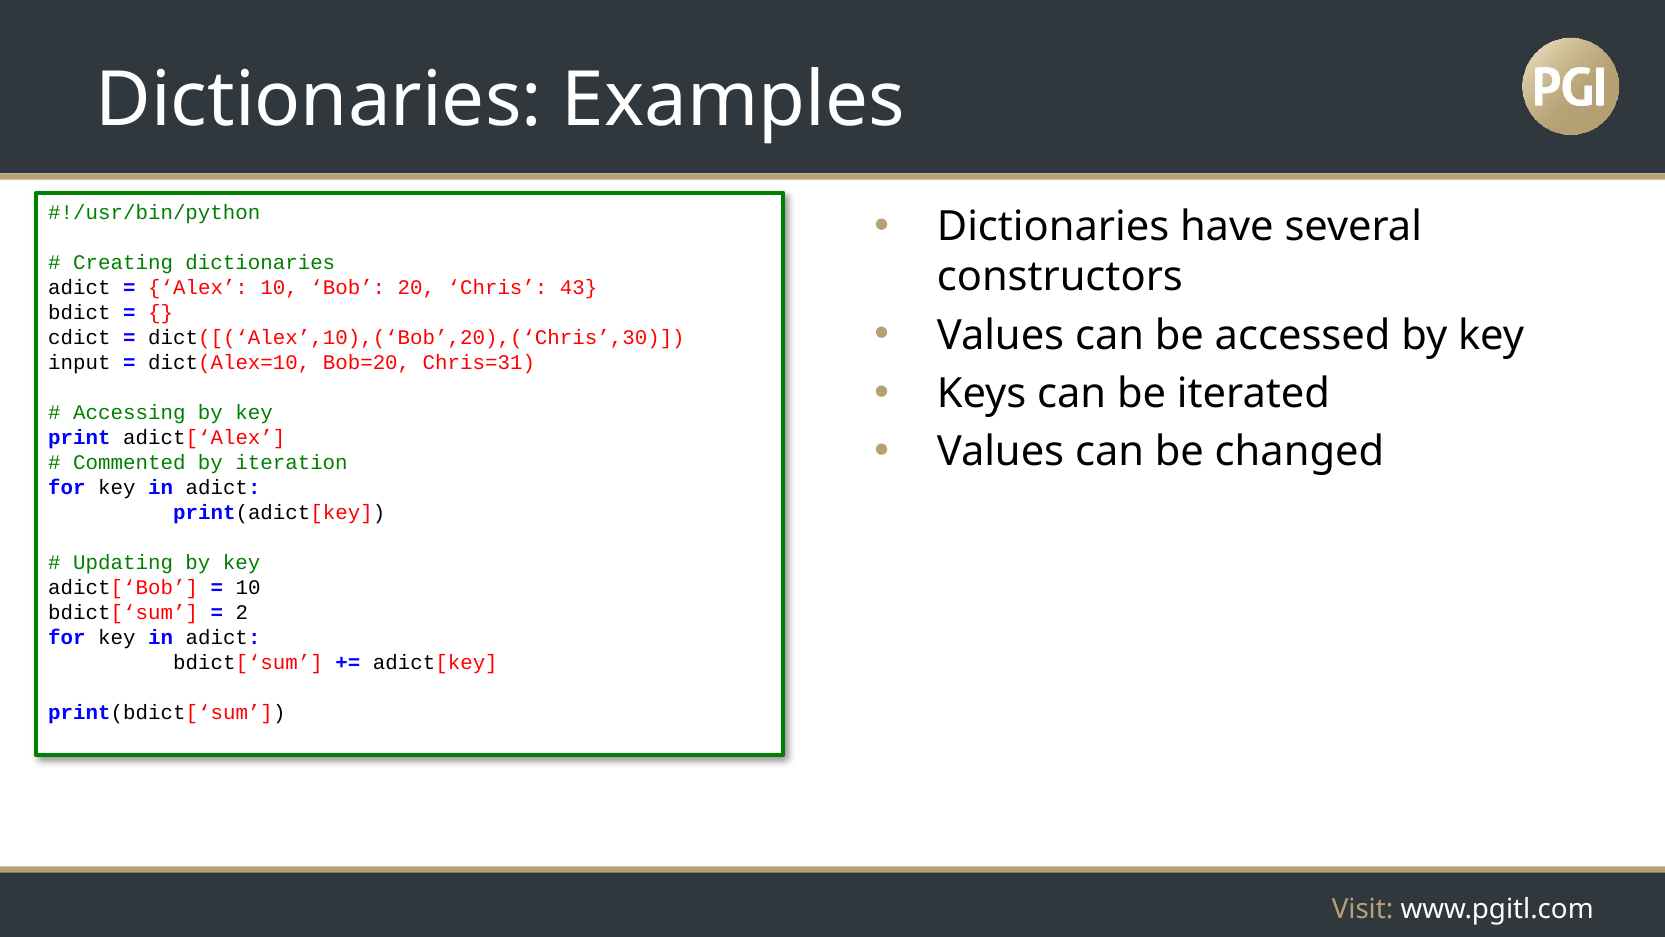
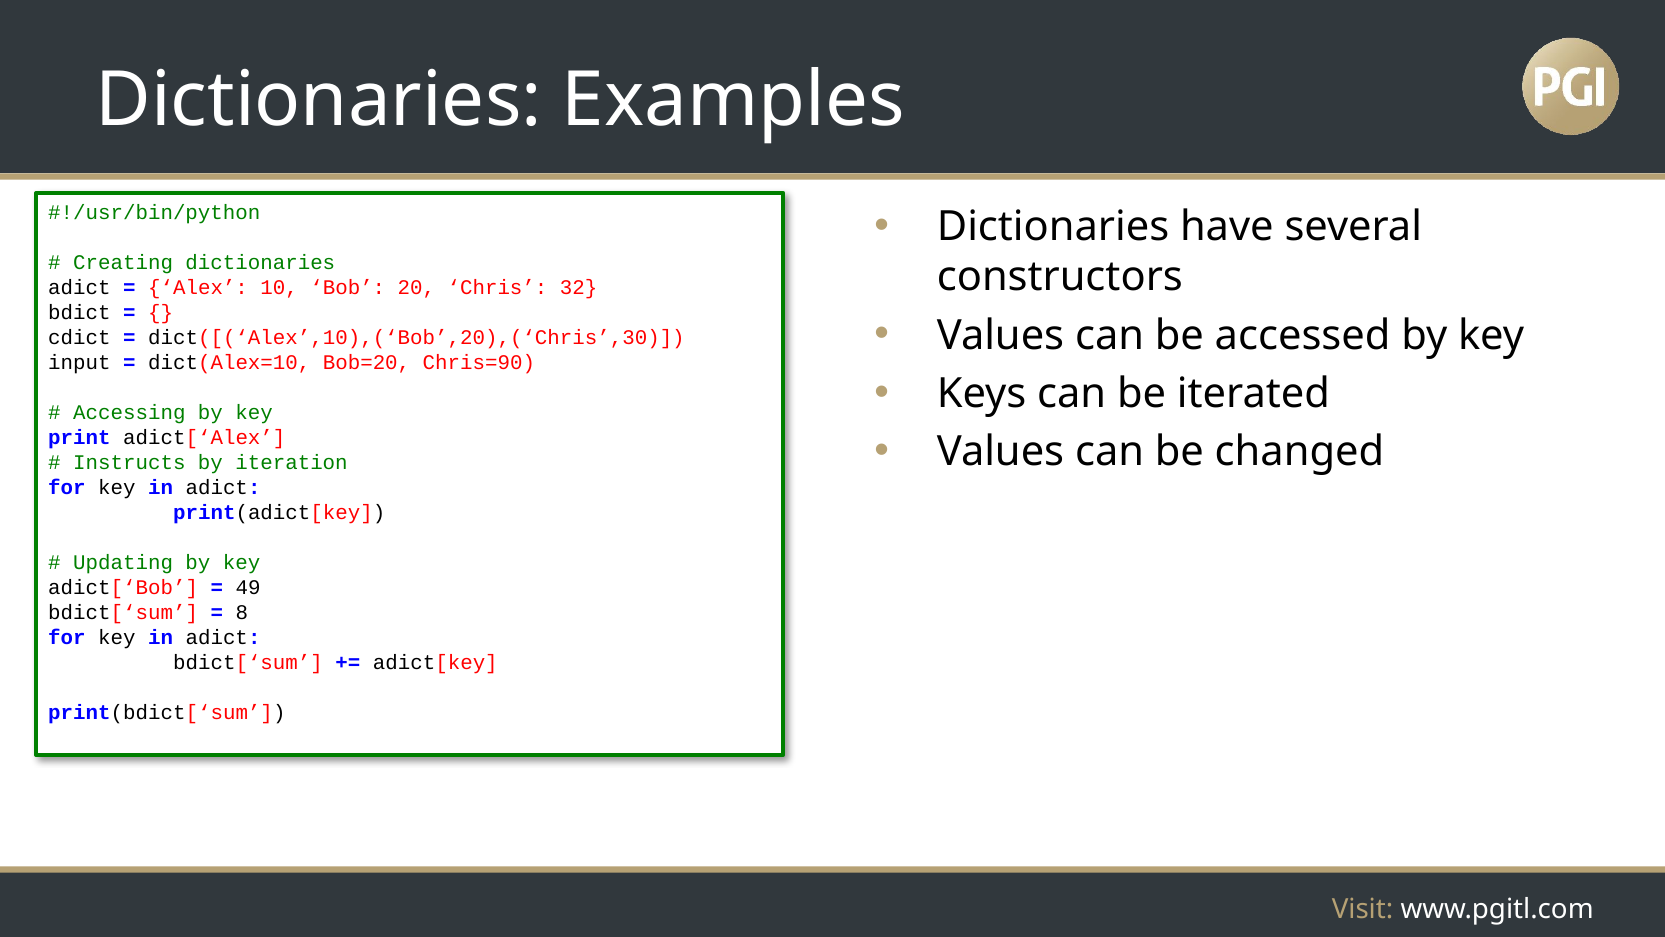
43: 43 -> 32 (579, 288)
Chris=31: Chris=31 -> Chris=90 (479, 363)
Commented: Commented -> Instructs (129, 463)
10: 10 -> 49 (248, 588)
2: 2 -> 8 (242, 613)
